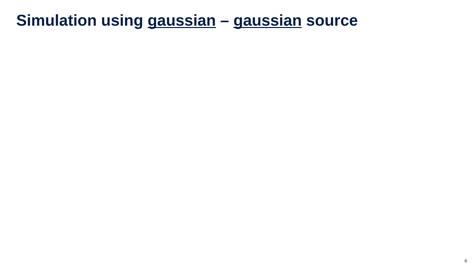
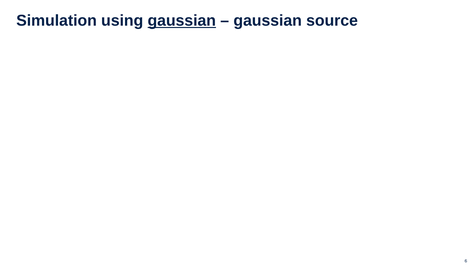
gaussian underline: present -> none (268, 21)
